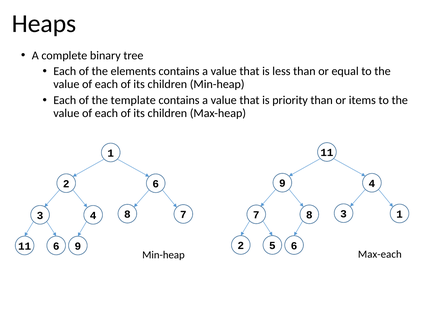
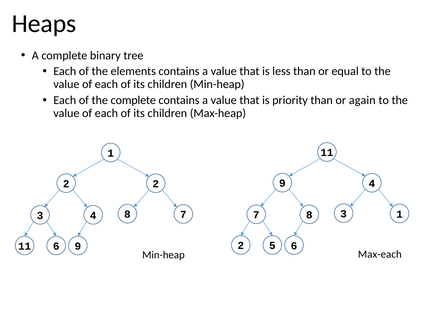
the template: template -> complete (133, 100)
items: items -> again (362, 100)
2 6: 6 -> 2 (156, 184)
